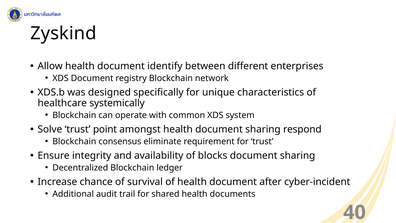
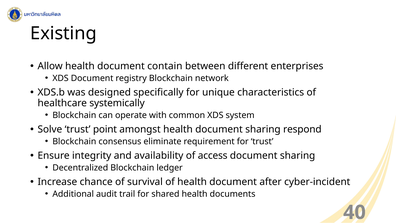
Zyskind: Zyskind -> Existing (63, 33)
identify: identify -> contain (165, 66)
blocks: blocks -> access (213, 155)
